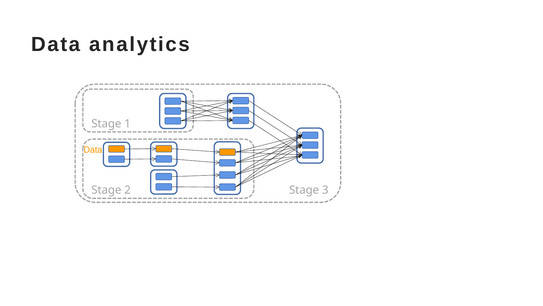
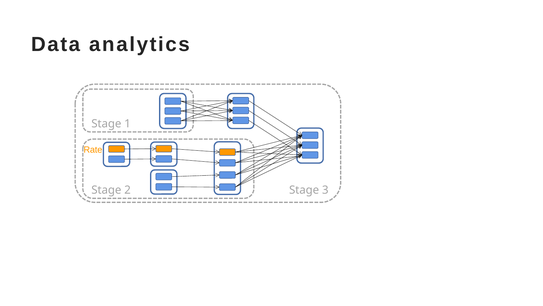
Data: Data -> Rate (93, 150)
